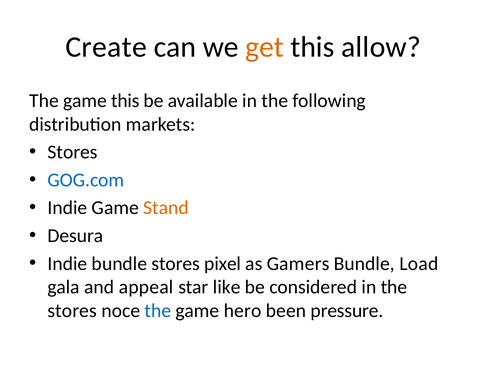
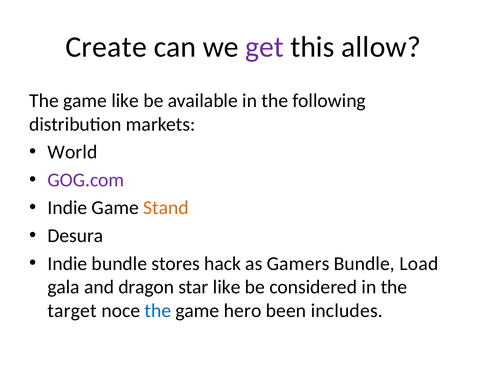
get colour: orange -> purple (265, 47)
game this: this -> like (125, 101)
Stores: Stores -> World (72, 152)
GOG.com colour: blue -> purple (86, 180)
pixel: pixel -> hack (223, 264)
appeal: appeal -> dragon (146, 287)
stores: stores -> target (72, 311)
pressure: pressure -> includes (347, 311)
